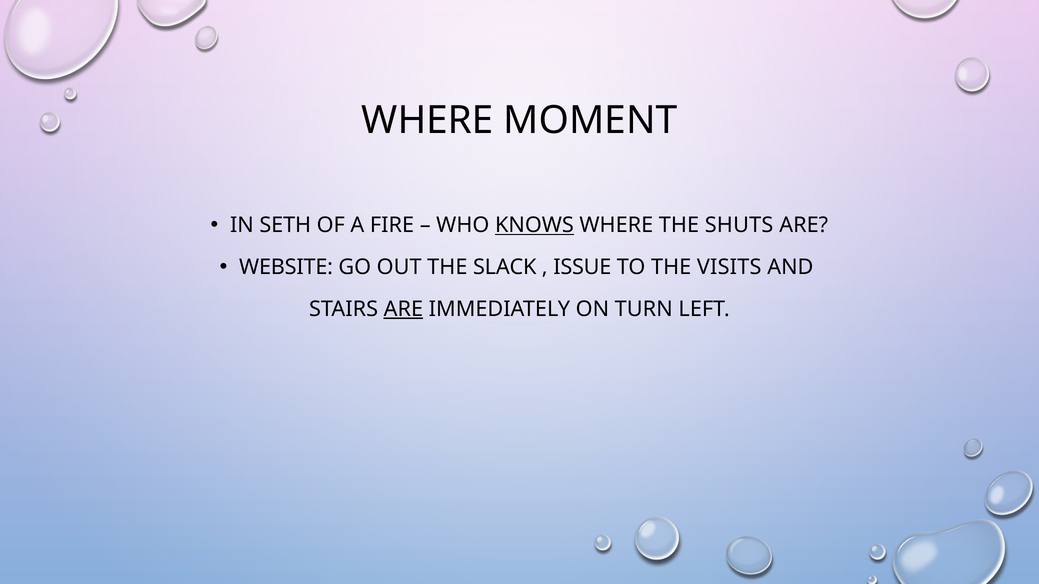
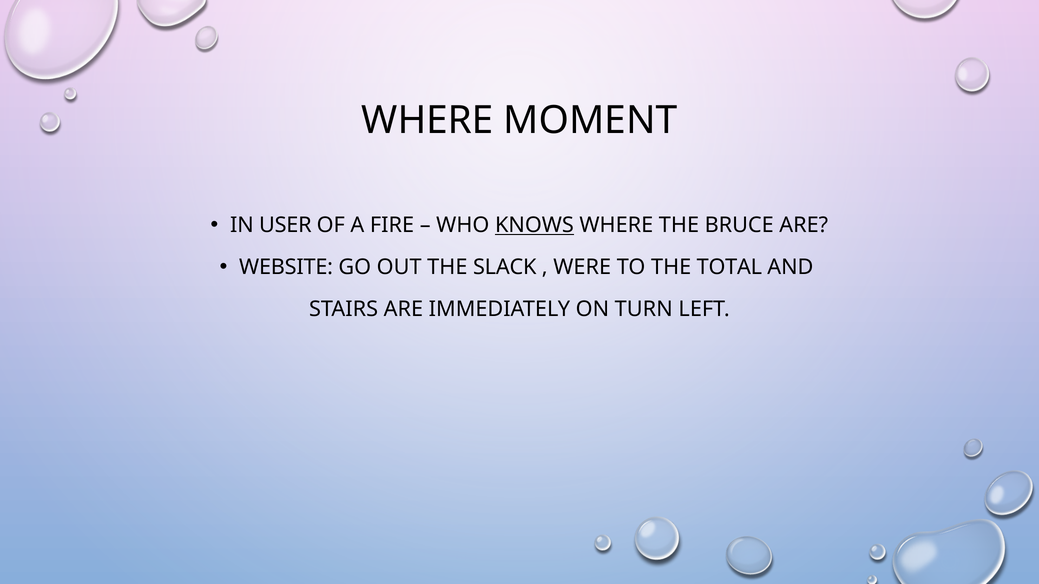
SETH: SETH -> USER (285, 225)
SHUTS: SHUTS -> BRUCE (739, 225)
ISSUE: ISSUE -> WERE (582, 267)
VISITS: VISITS -> TOTAL (729, 267)
ARE underline: present -> none (403, 309)
